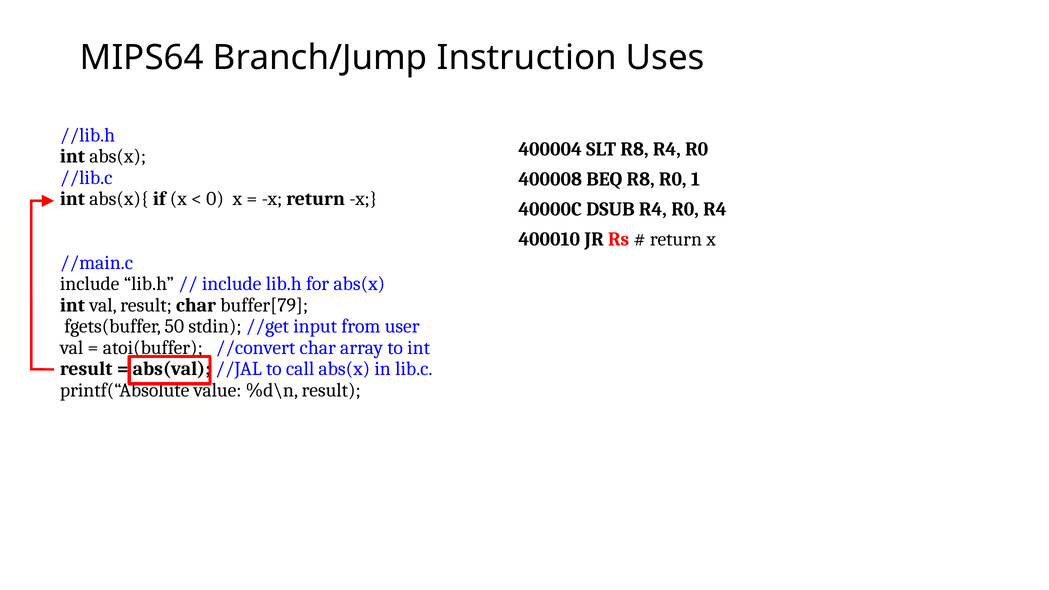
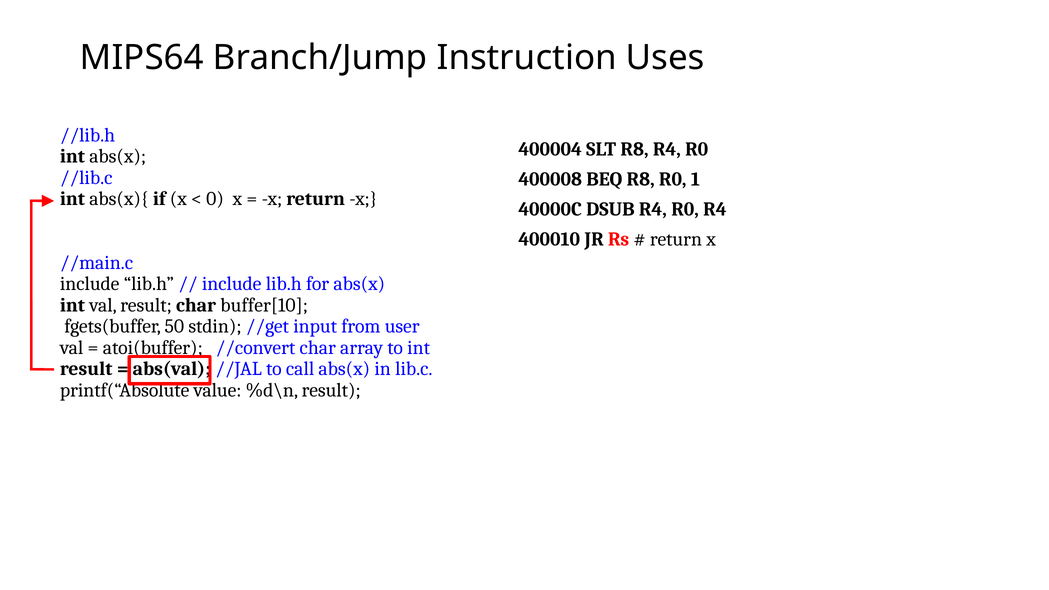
buffer[79: buffer[79 -> buffer[10 (264, 305)
